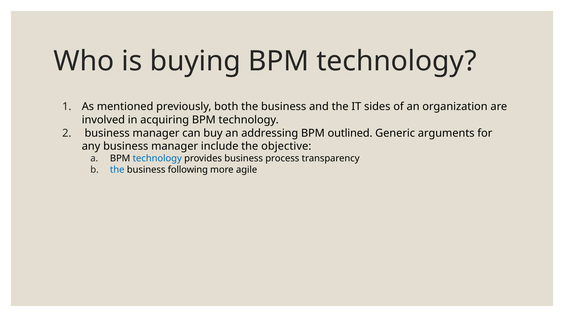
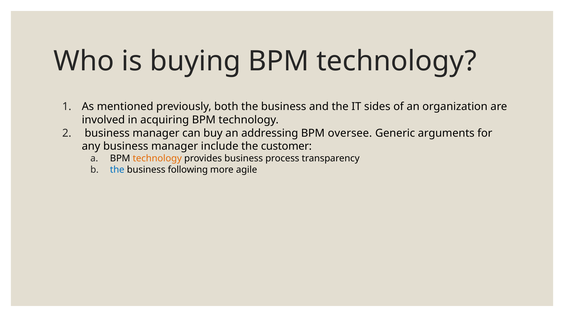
outlined: outlined -> oversee (350, 133)
objective: objective -> customer (286, 146)
technology colour: blue -> orange (157, 158)
